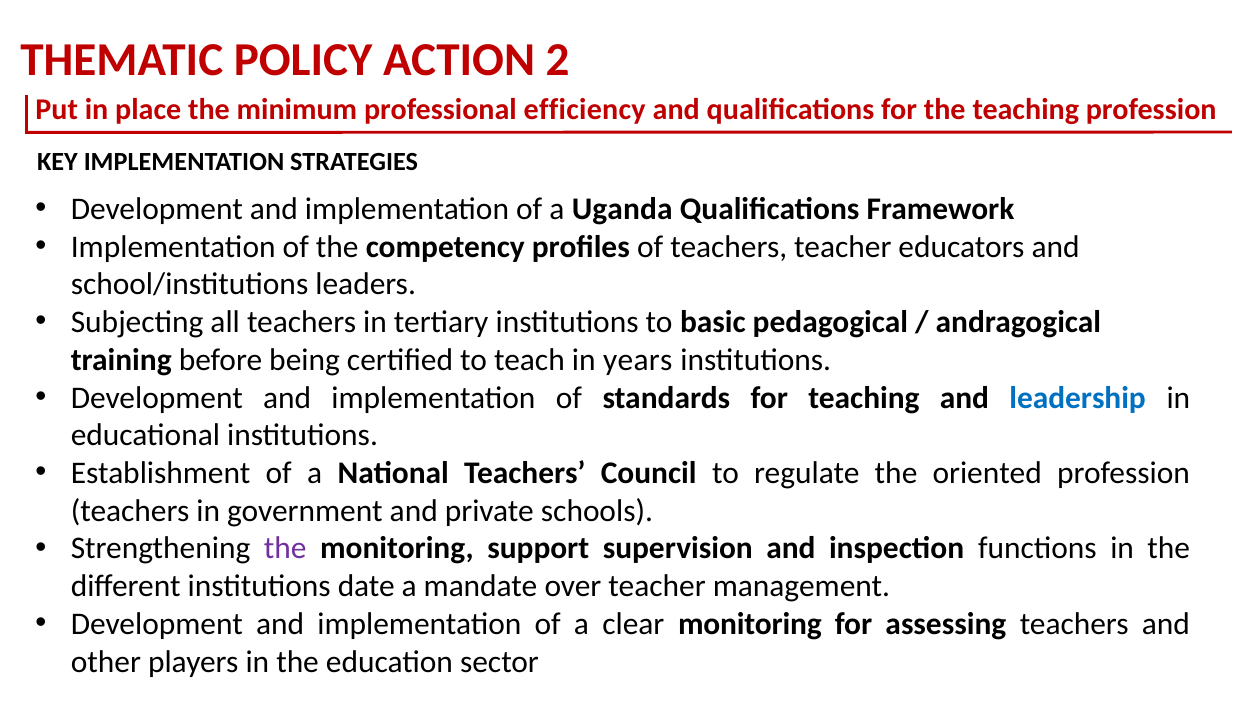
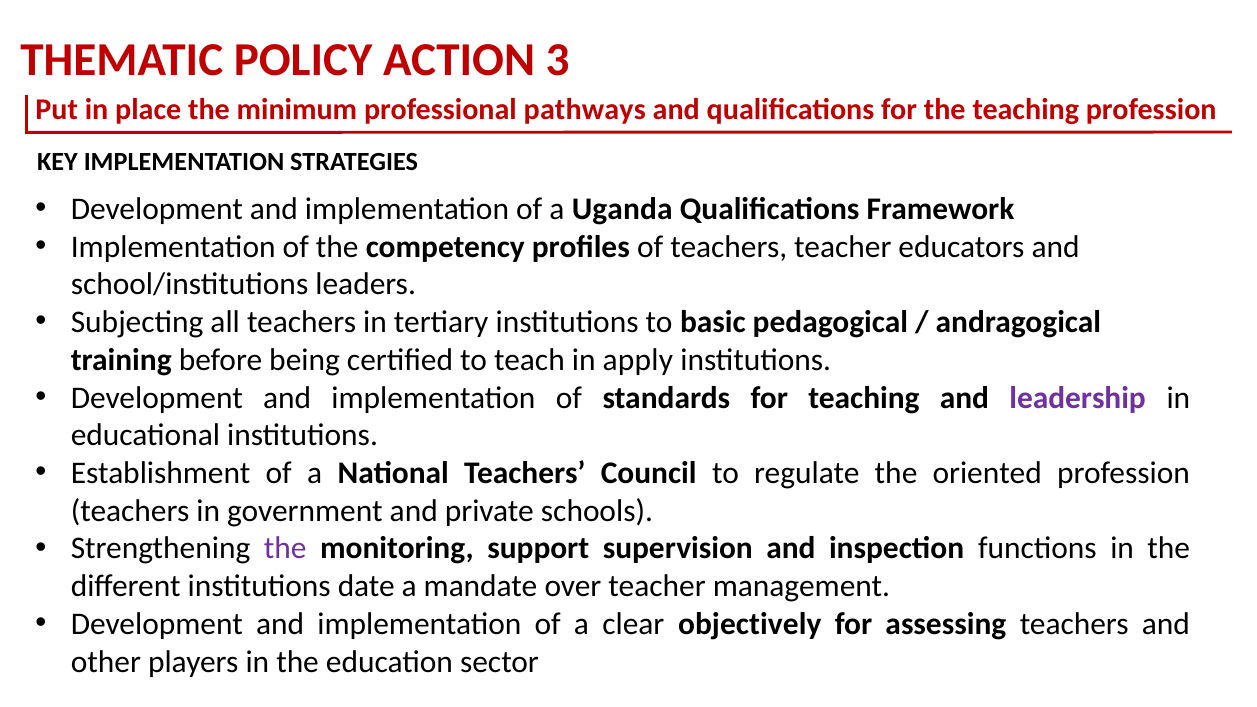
2: 2 -> 3 (558, 60)
efficiency: efficiency -> pathways (585, 110)
years: years -> apply (638, 360)
leadership colour: blue -> purple (1078, 398)
clear monitoring: monitoring -> objectively (750, 624)
